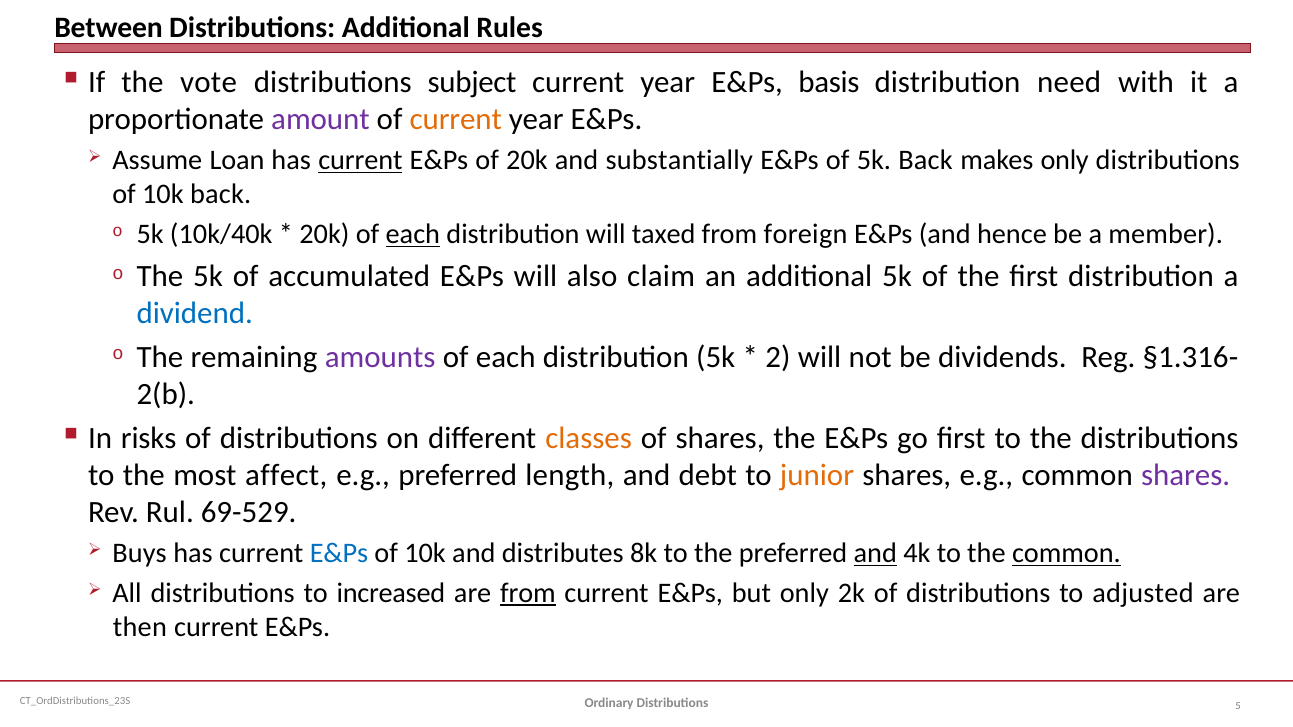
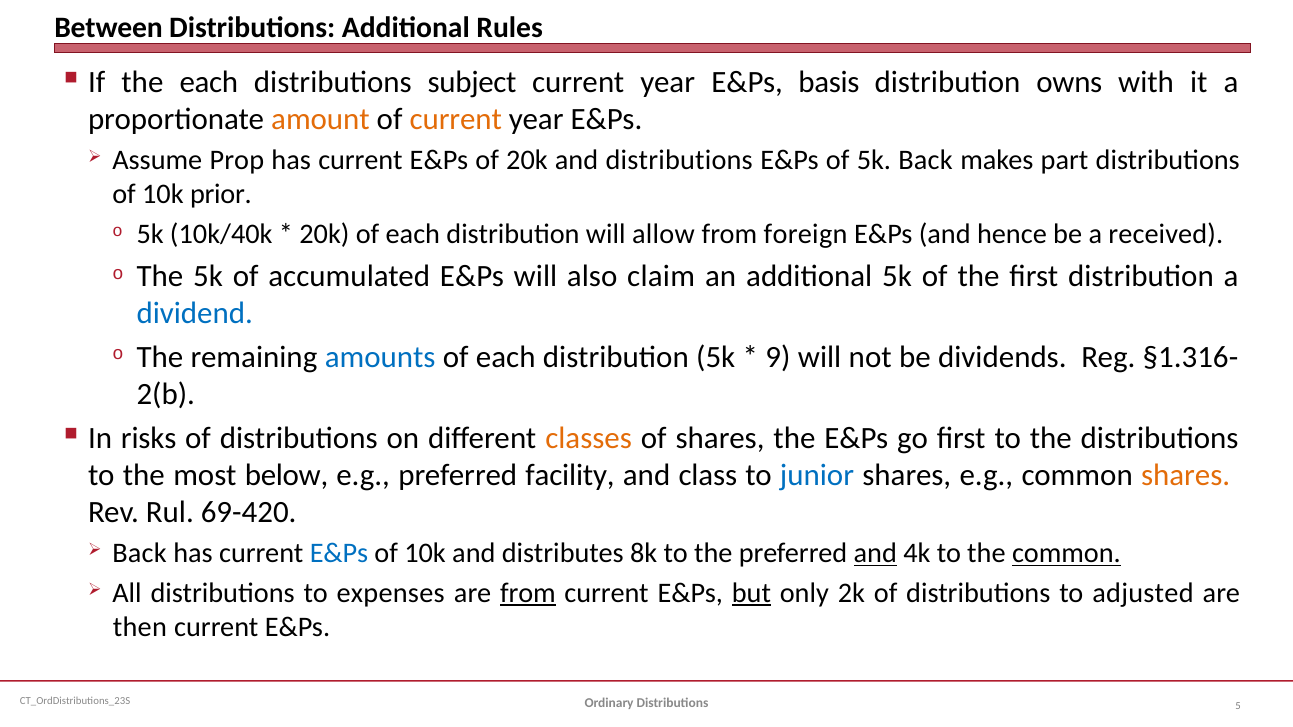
the vote: vote -> each (209, 82)
need: need -> owns (1069, 82)
amount colour: purple -> orange (320, 119)
Loan: Loan -> Prop (237, 161)
current underline: present -> none (360, 161)
and substantially: substantially -> distributions (679, 161)
makes only: only -> part (1065, 161)
10k back: back -> prior (221, 194)
each underline: present -> none (413, 234)
taxed: taxed -> allow (663, 234)
member: member -> received (1166, 234)
amounts colour: purple -> blue (380, 357)
2: 2 -> 9 (778, 357)
affect: affect -> below (287, 475)
length: length -> facility (570, 475)
debt: debt -> class (708, 475)
junior colour: orange -> blue (817, 475)
shares colour: purple -> orange (1186, 475)
69-529: 69-529 -> 69-420 (249, 512)
Buys: Buys -> Back (140, 554)
increased: increased -> expenses (391, 593)
but underline: none -> present (751, 593)
